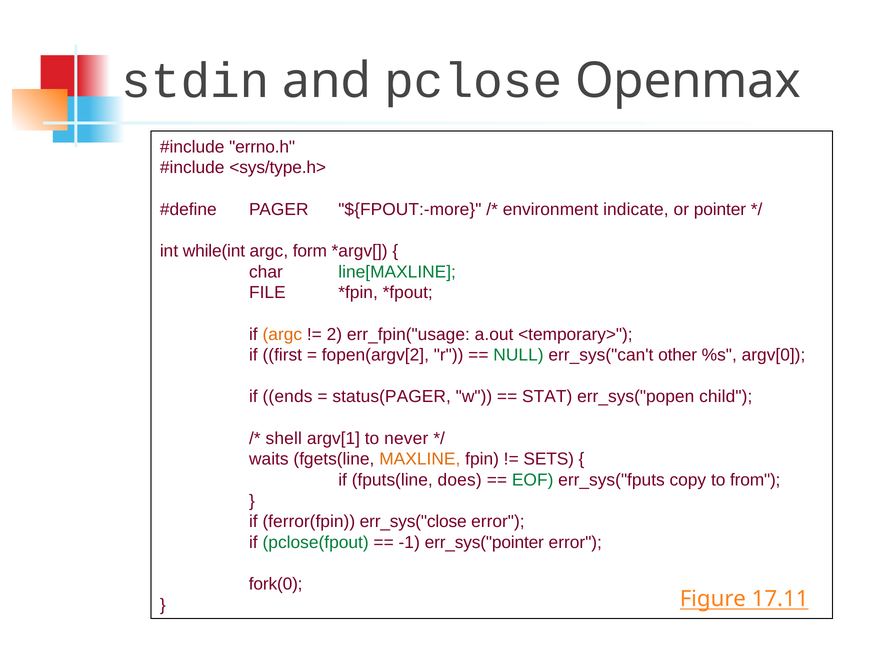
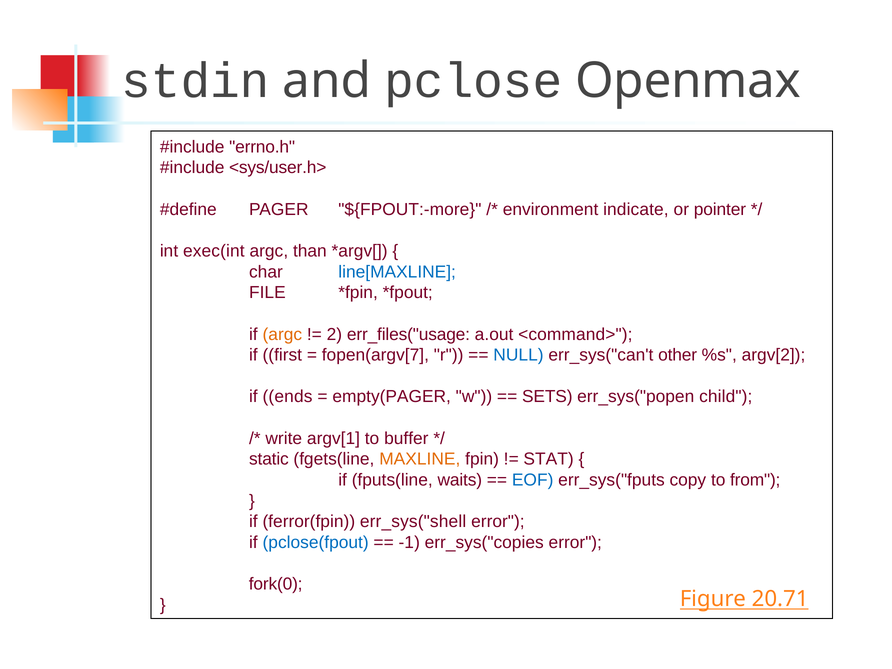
<sys/type.h>: <sys/type.h> -> <sys/user.h> (278, 168)
while(int: while(int -> exec(int (214, 251)
form: form -> than (310, 251)
line[MAXLINE colour: green -> blue (397, 272)
err_fpin("usage: err_fpin("usage -> err_files("usage (408, 334)
<temporary>: <temporary> -> <command> (575, 334)
fopen(argv[2: fopen(argv[2 -> fopen(argv[7 (375, 355)
NULL colour: green -> blue (518, 355)
argv[0: argv[0 -> argv[2 (773, 355)
status(PAGER: status(PAGER -> empty(PAGER (392, 397)
STAT: STAT -> SETS (547, 397)
shell: shell -> write (284, 438)
never: never -> buffer (406, 438)
waits: waits -> static (269, 459)
SETS: SETS -> STAT (549, 459)
does: does -> waits (460, 480)
EOF colour: green -> blue (533, 480)
err_sys("close: err_sys("close -> err_sys("shell (413, 522)
pclose(fpout colour: green -> blue (316, 543)
err_sys("pointer: err_sys("pointer -> err_sys("copies (484, 543)
17.11: 17.11 -> 20.71 (780, 599)
